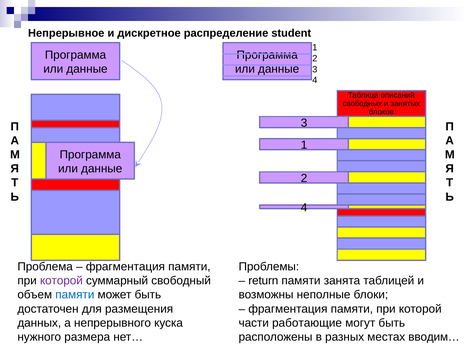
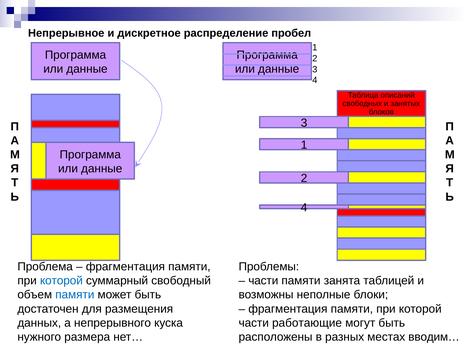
student: student -> пробел (291, 33)
которой colour: purple -> blue (61, 281)
return: return -> части (263, 281)
